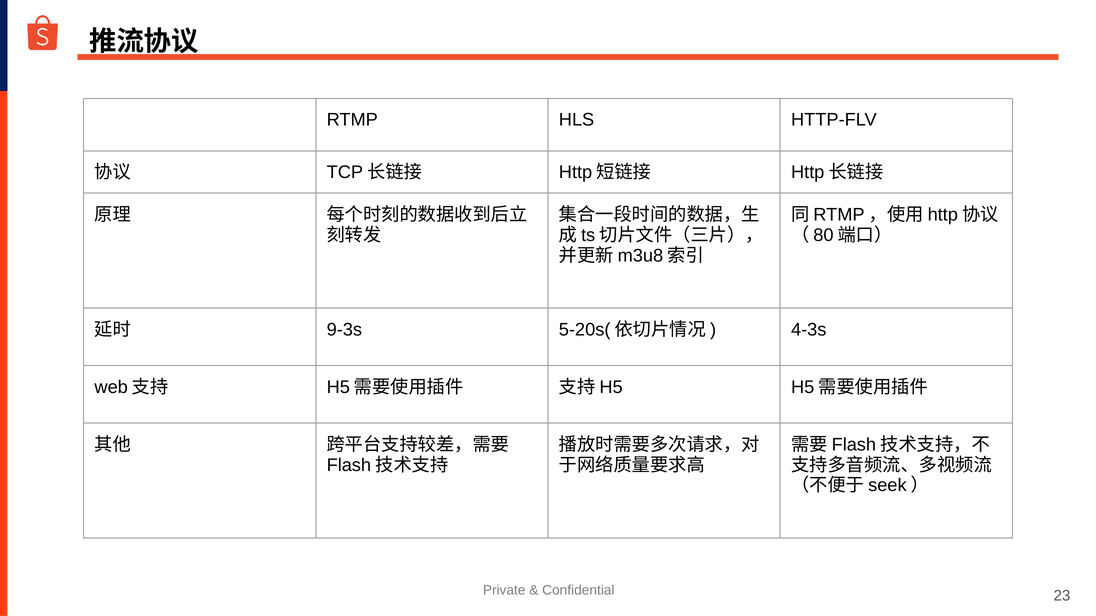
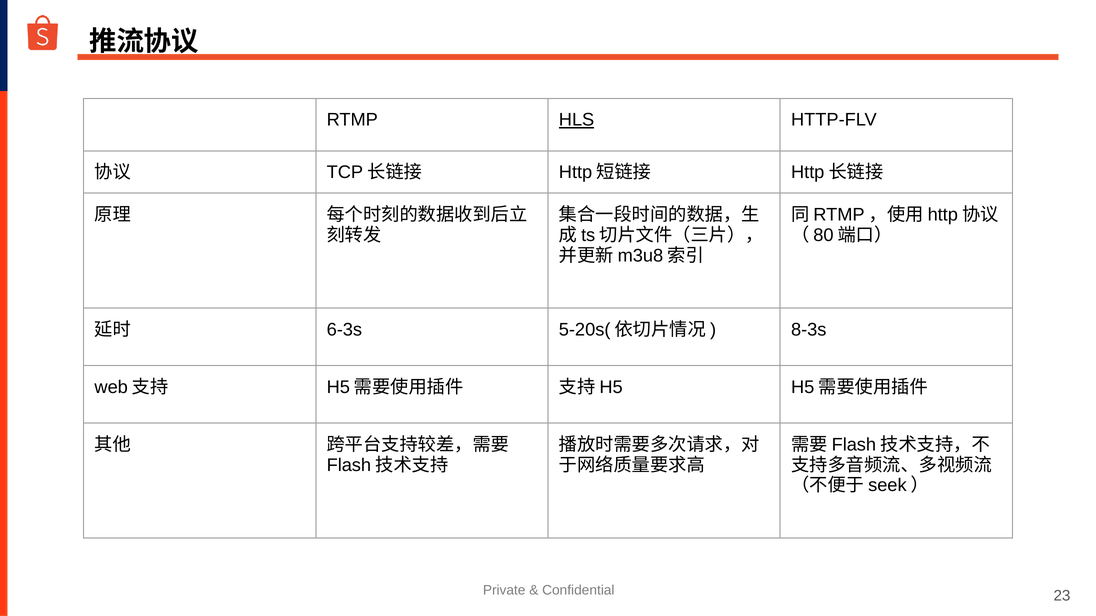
HLS underline: none -> present (577, 120)
9-3s: 9-3s -> 6-3s (344, 330)
4-3s: 4-3s -> 8-3s (809, 330)
